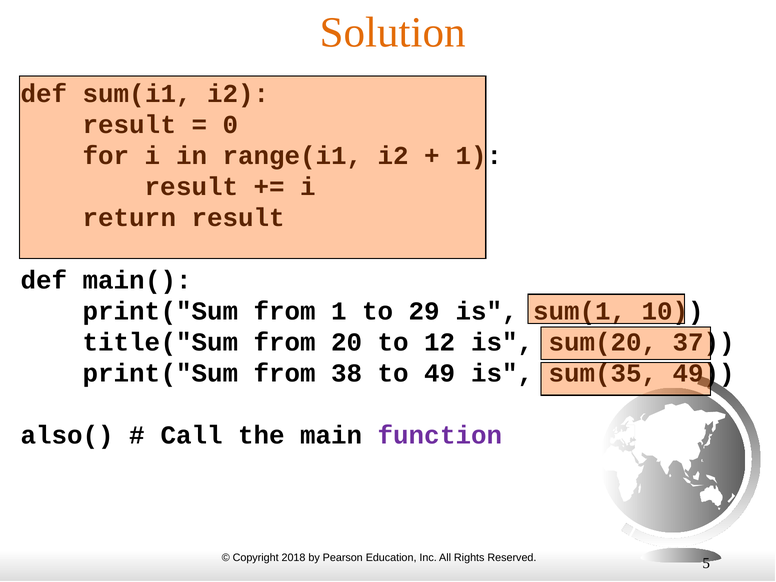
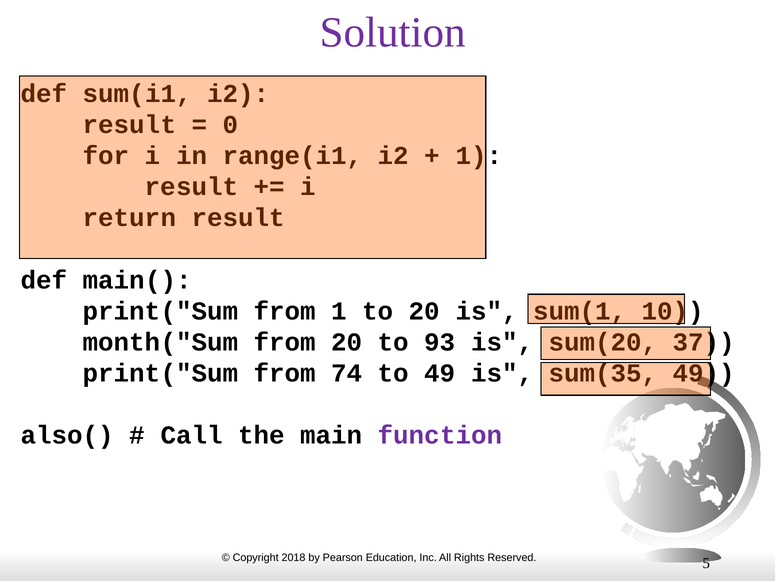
Solution colour: orange -> purple (393, 33)
to 29: 29 -> 20 (424, 311)
title("Sum: title("Sum -> month("Sum (161, 342)
12: 12 -> 93 (440, 342)
38: 38 -> 74 (347, 373)
